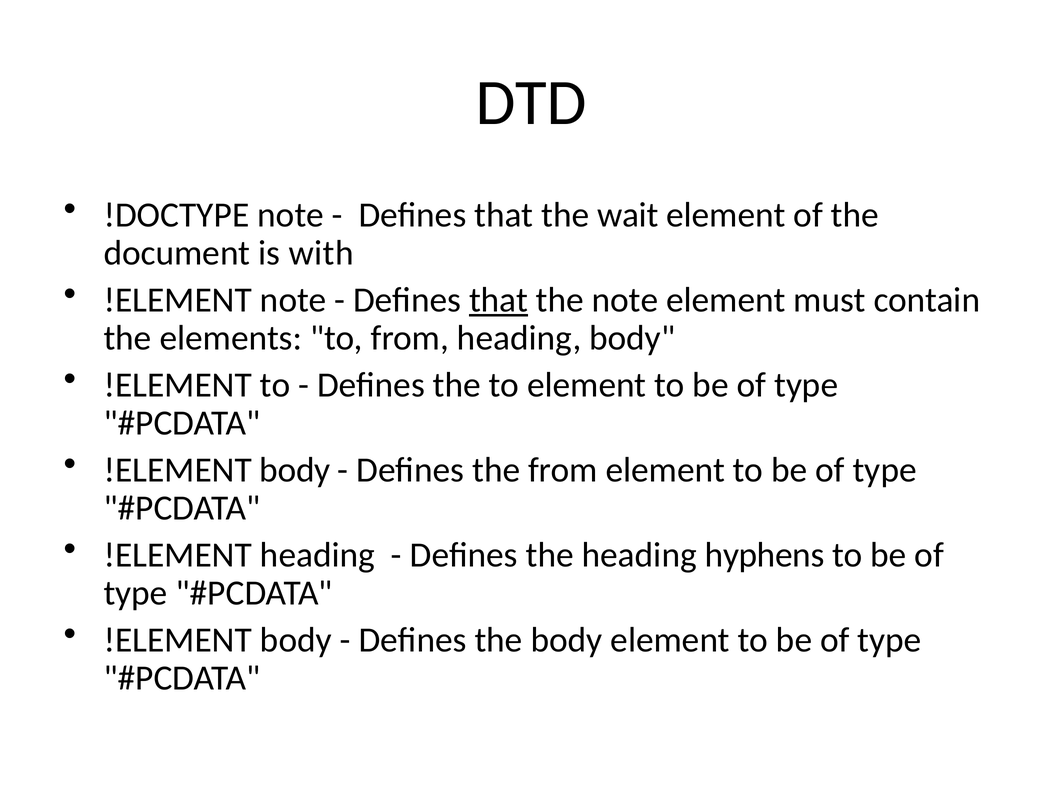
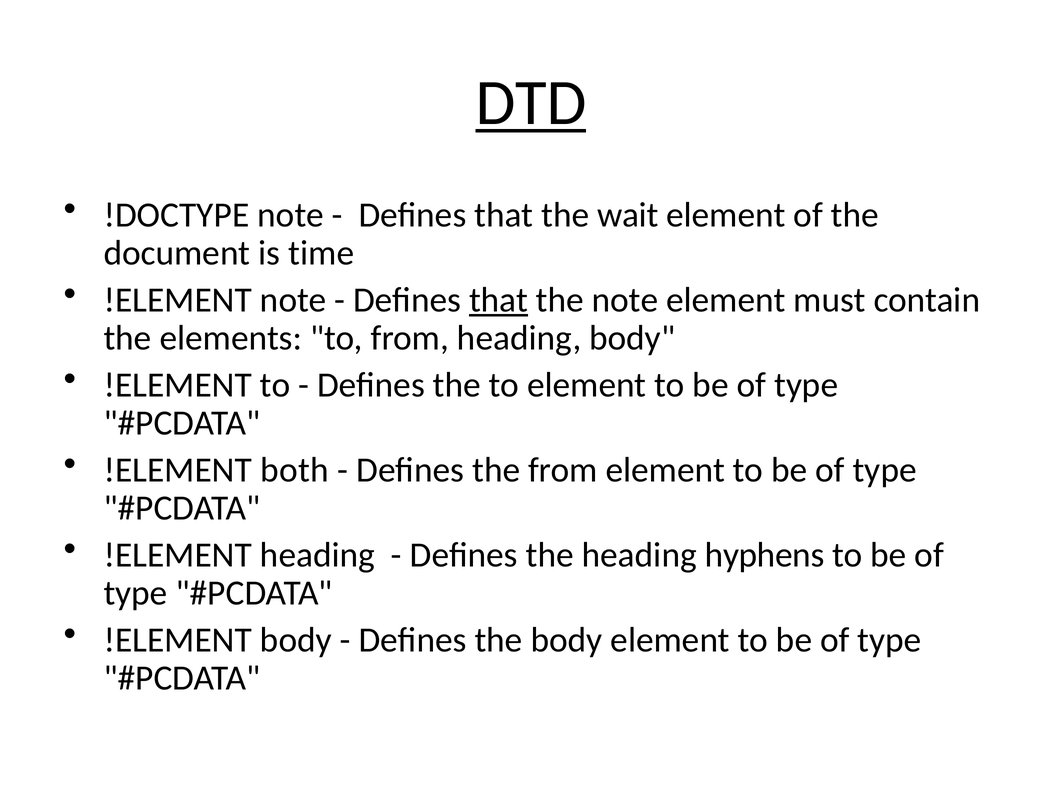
DTD underline: none -> present (531, 103)
with: with -> time (321, 253)
body: body -> both (294, 470)
